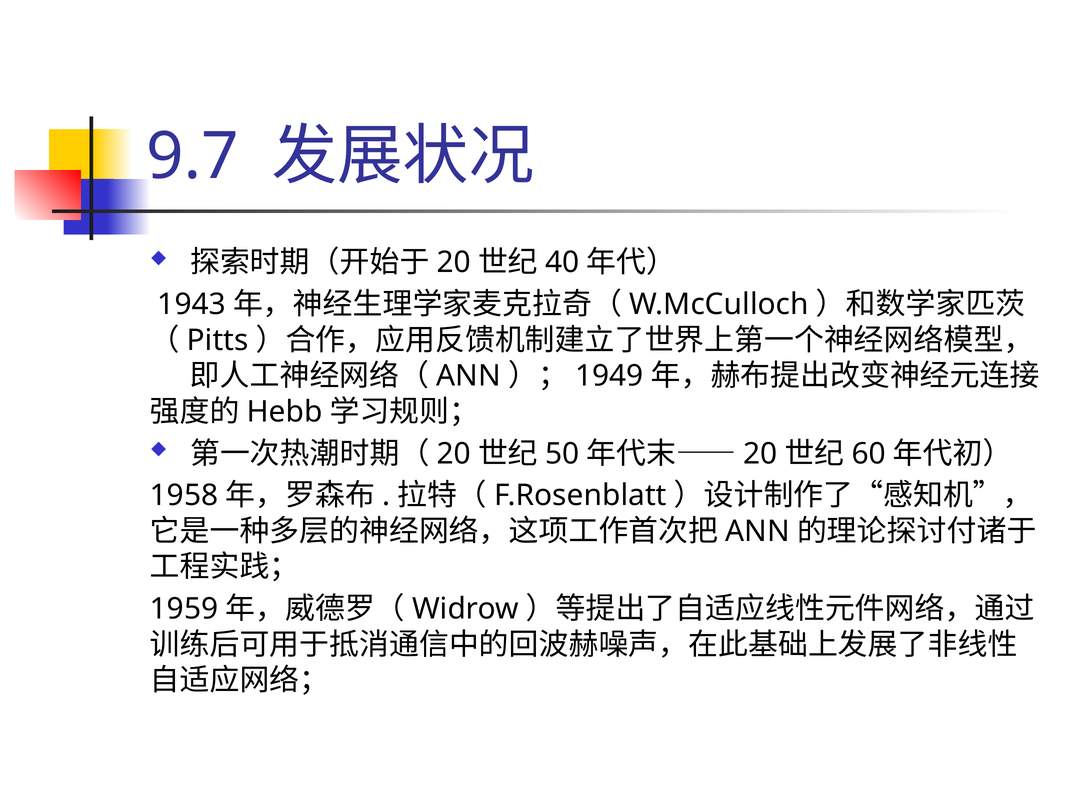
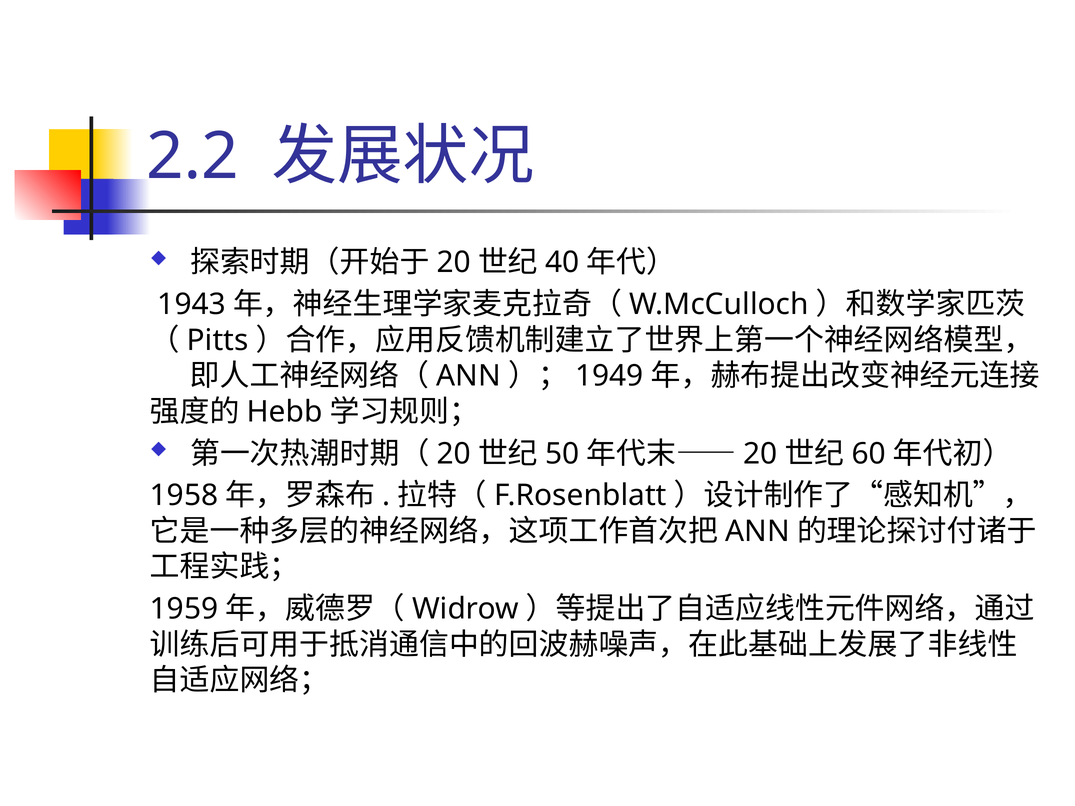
9.7: 9.7 -> 2.2 (192, 157)
